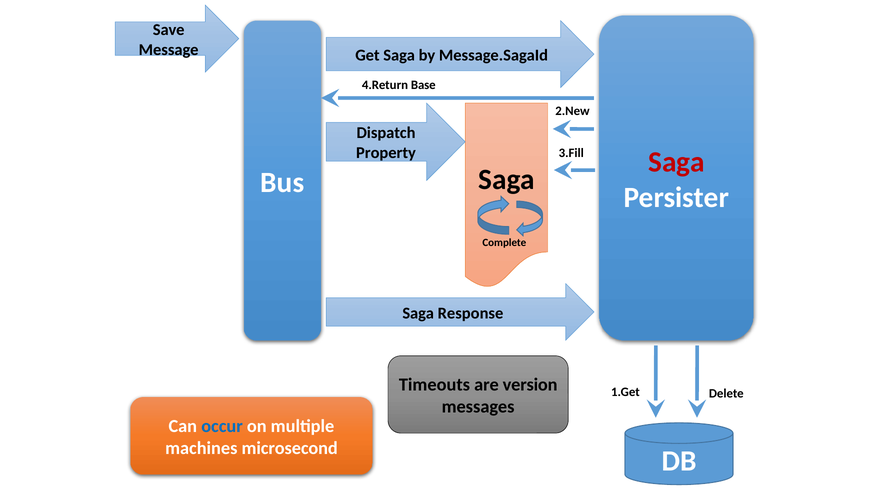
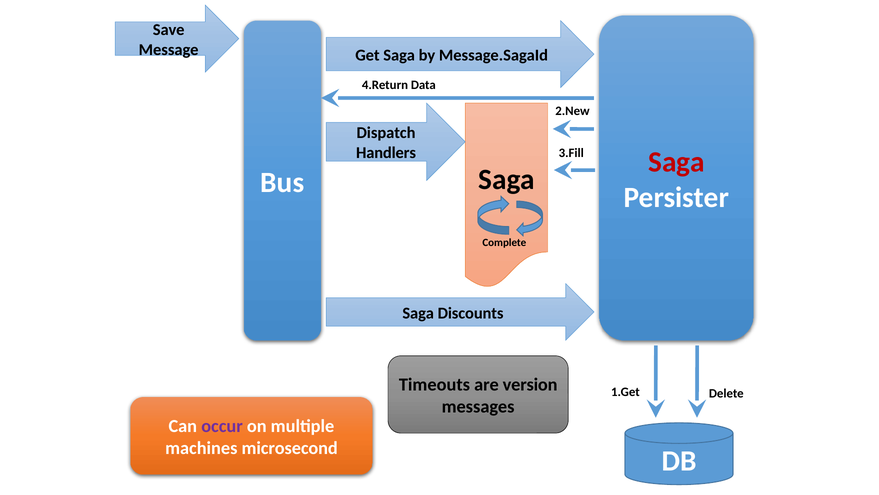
Base: Base -> Data (423, 85)
Property: Property -> Handlers (386, 153)
Response: Response -> Discounts (471, 313)
occur colour: blue -> purple (222, 425)
